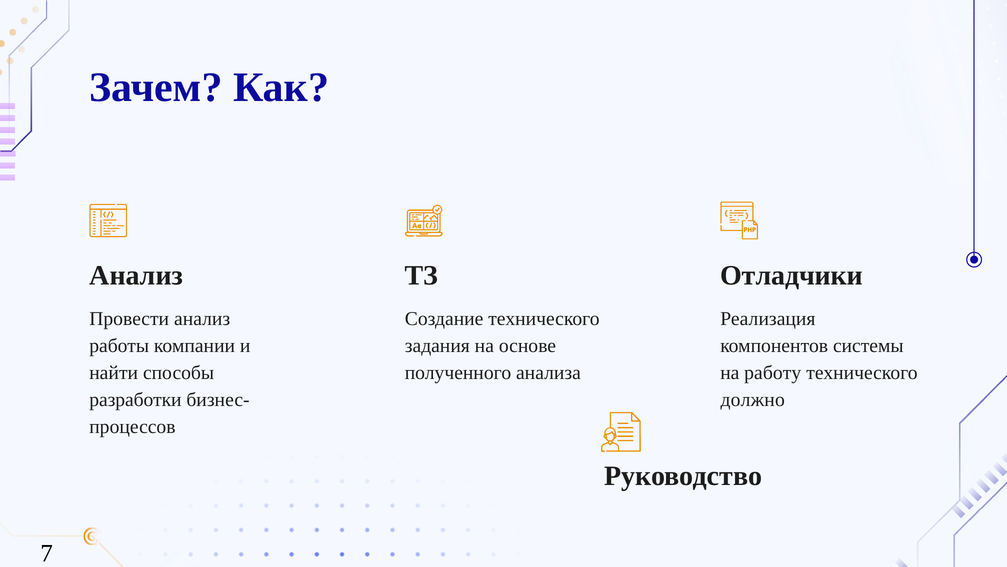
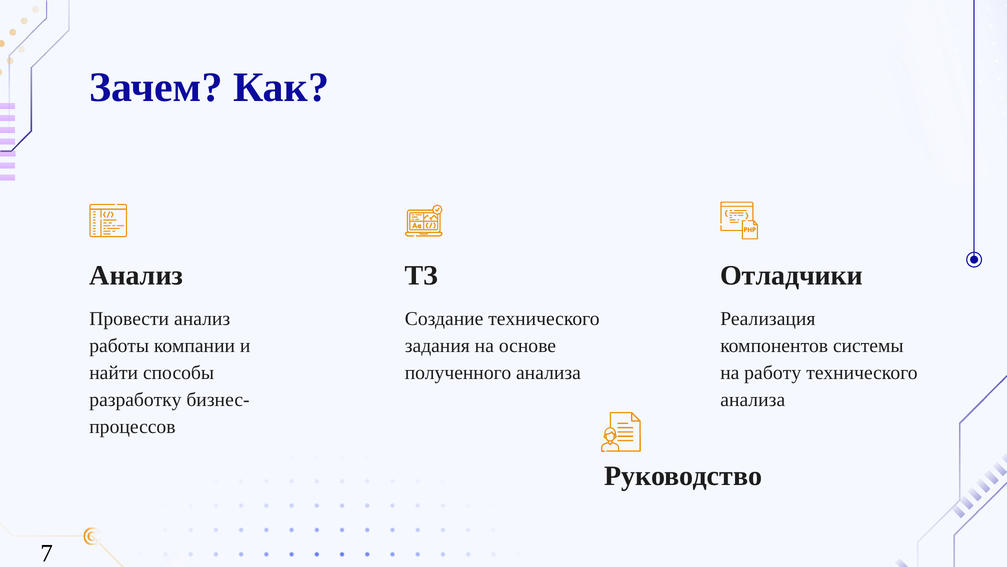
разработки: разработки -> разработку (135, 400)
должно: должно -> анализа (753, 400)
